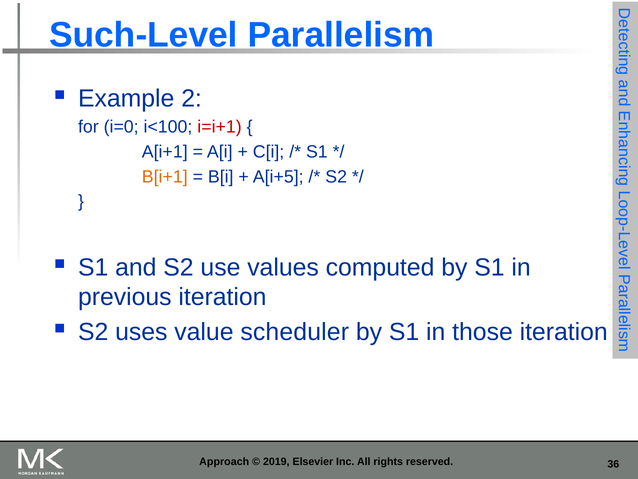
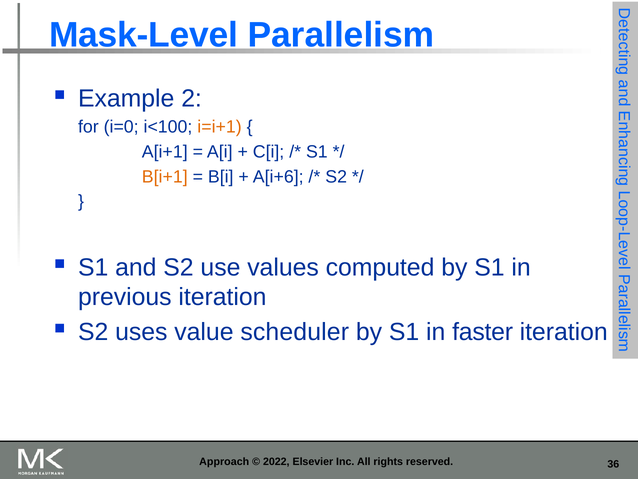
Such-Level: Such-Level -> Mask-Level (144, 35)
i=i+1 colour: red -> orange (220, 127)
A[i+5: A[i+5 -> A[i+6 (278, 177)
those: those -> faster (483, 332)
2019: 2019 -> 2022 (276, 461)
